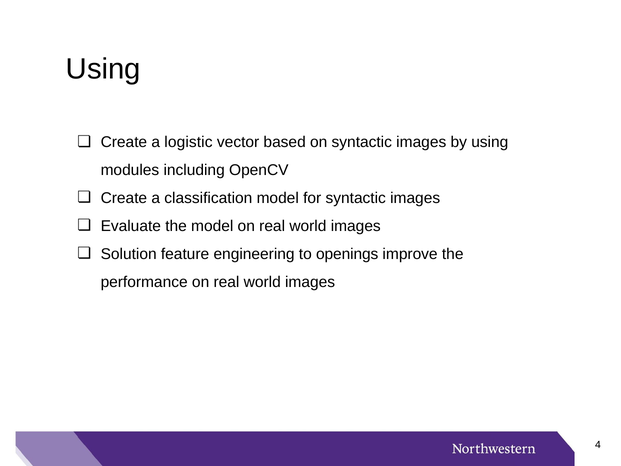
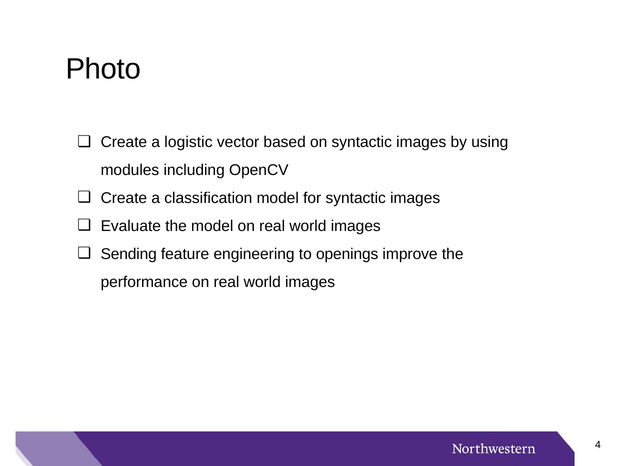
Using: Using -> Photo (103, 69)
Solution: Solution -> Sending (129, 254)
